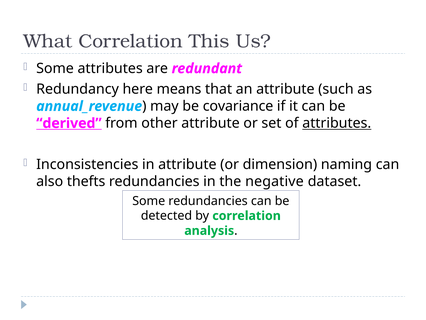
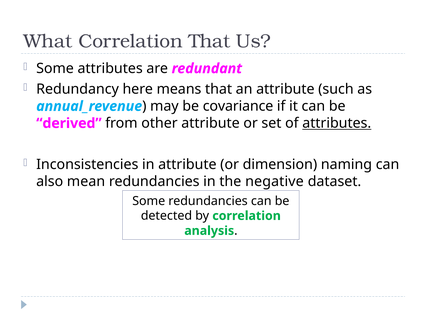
Correlation This: This -> That (209, 41)
derived underline: present -> none (69, 123)
thefts: thefts -> mean (86, 181)
